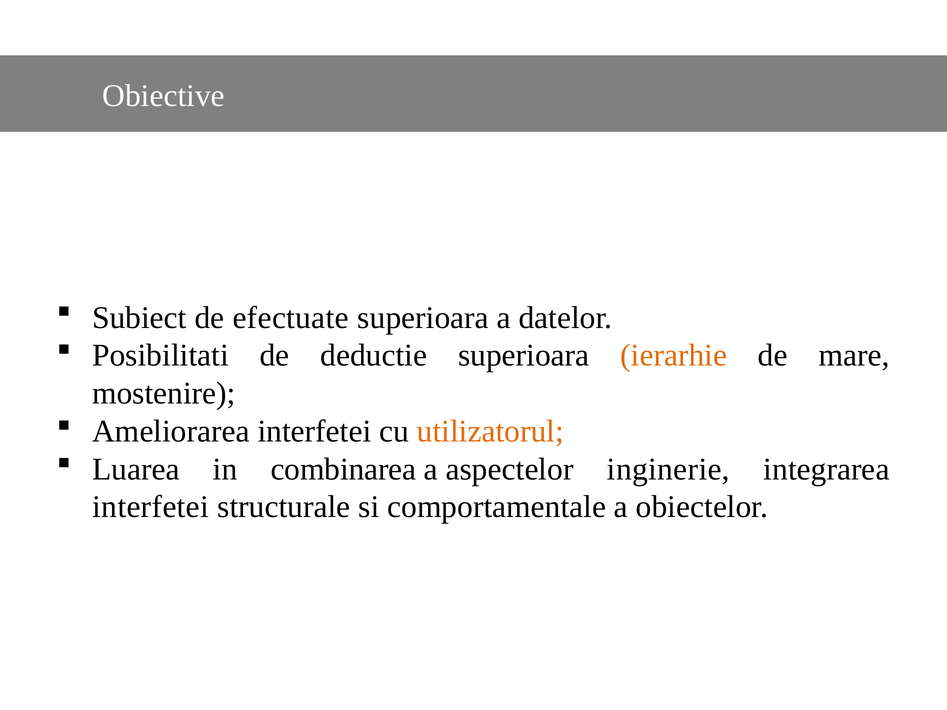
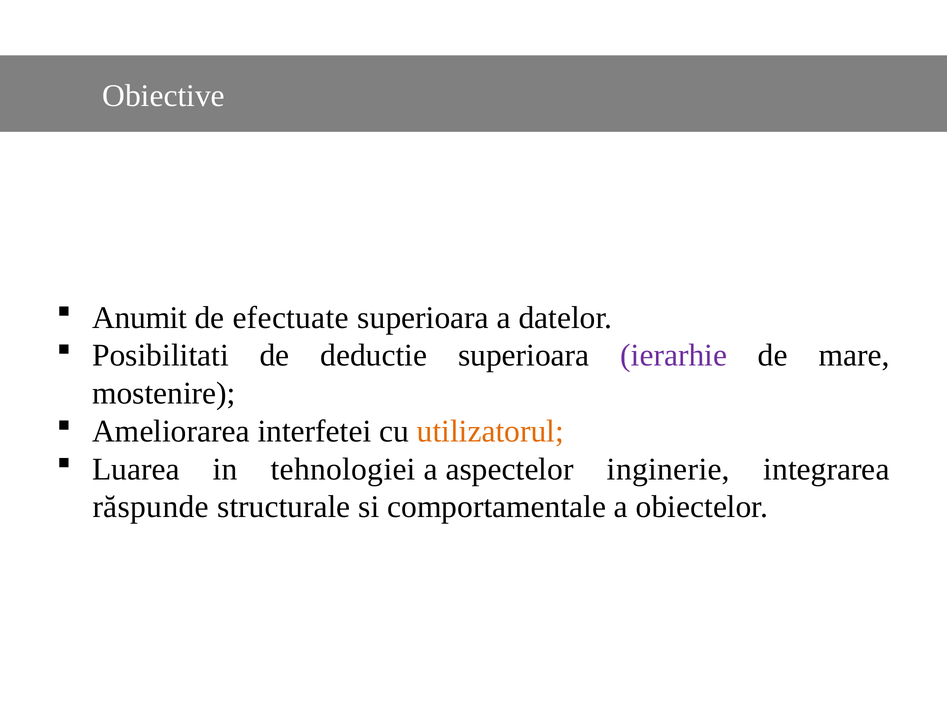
Subiect: Subiect -> Anumit (140, 318)
ierarhie colour: orange -> purple (674, 356)
combinarea: combinarea -> tehnologiei (343, 469)
interfetei: interfetei -> răspunde (151, 507)
